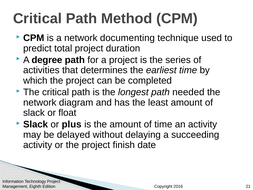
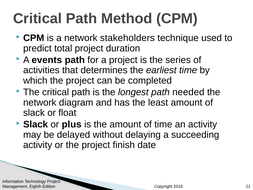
documenting: documenting -> stakeholders (127, 38)
degree: degree -> events (47, 60)
